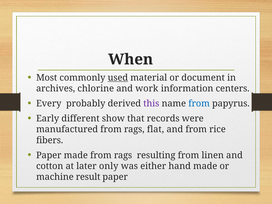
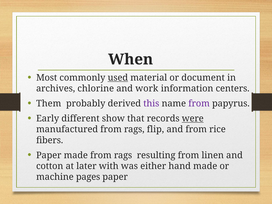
Every: Every -> Them (49, 104)
from colour: blue -> purple (199, 104)
were underline: none -> present (193, 119)
flat: flat -> flip (155, 129)
only: only -> with (109, 166)
result: result -> pages (88, 177)
